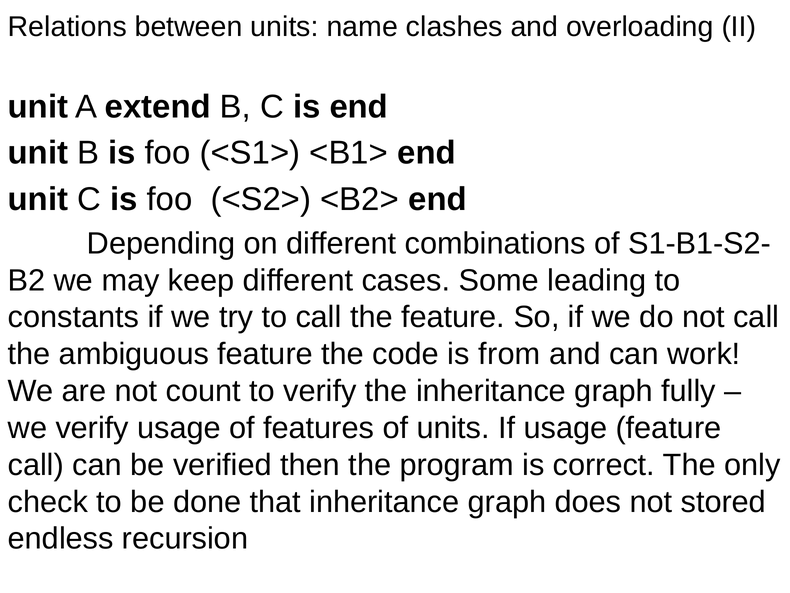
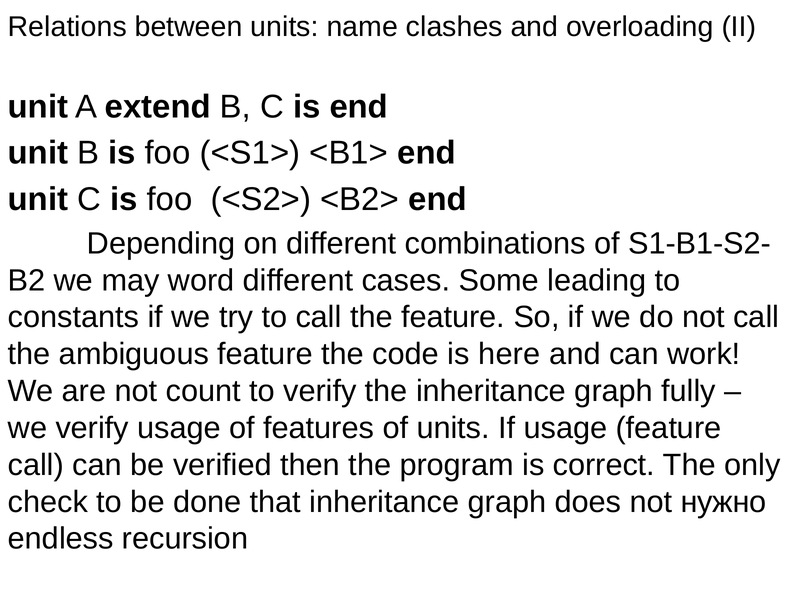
keep: keep -> word (201, 280)
from: from -> here (509, 354)
stored: stored -> нужно (723, 501)
